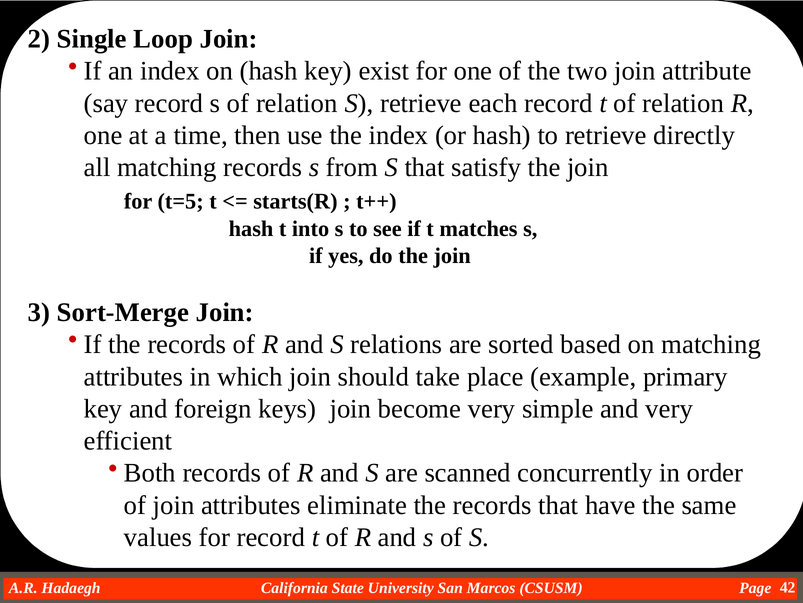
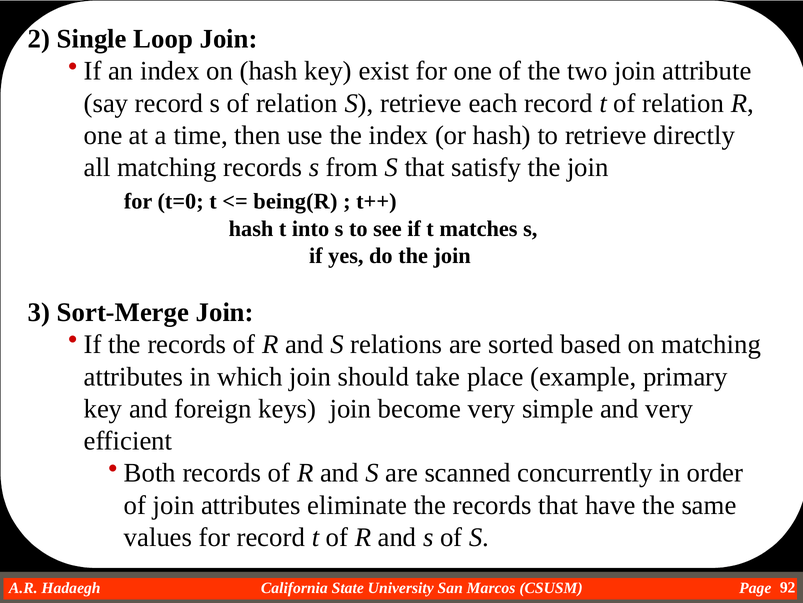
t=5: t=5 -> t=0 (181, 201)
starts(R: starts(R -> being(R (295, 201)
42: 42 -> 92 (788, 587)
